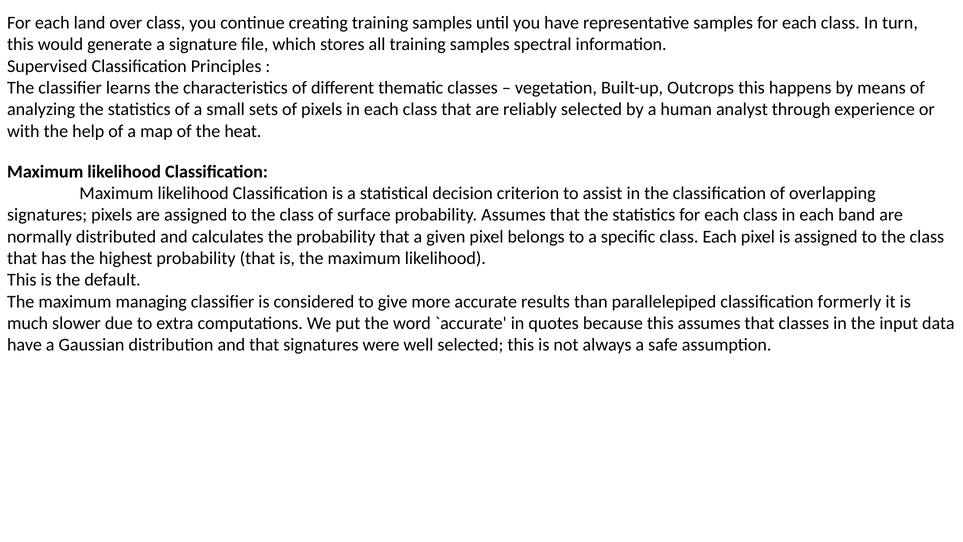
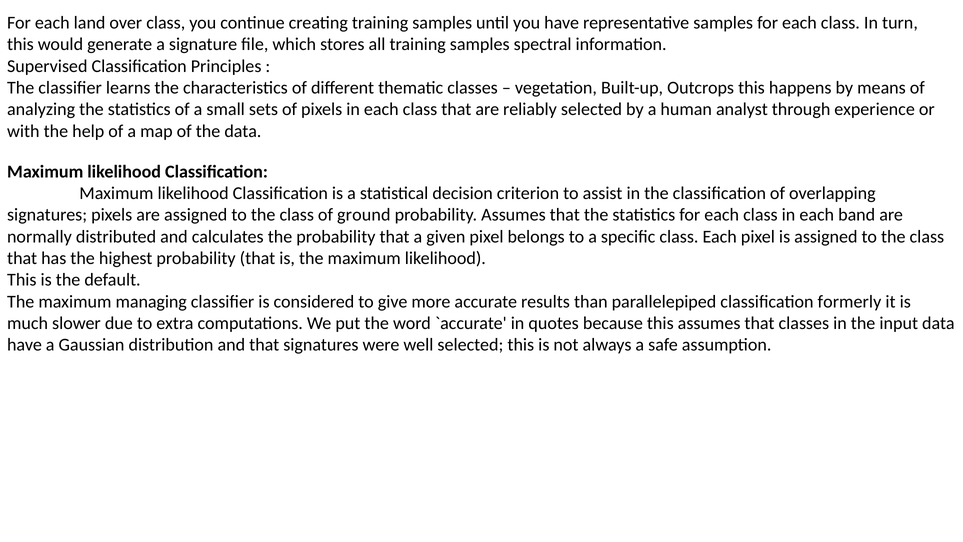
the heat: heat -> data (243, 131)
surface: surface -> ground (364, 215)
